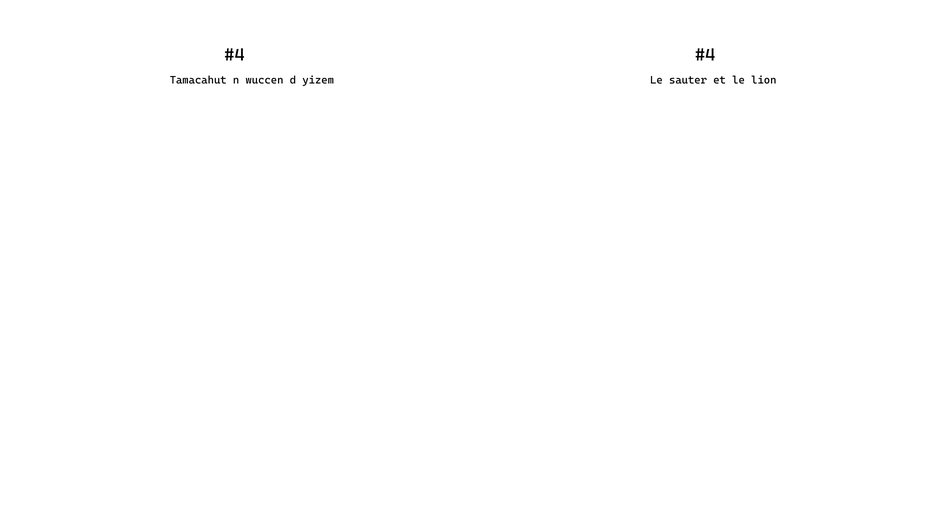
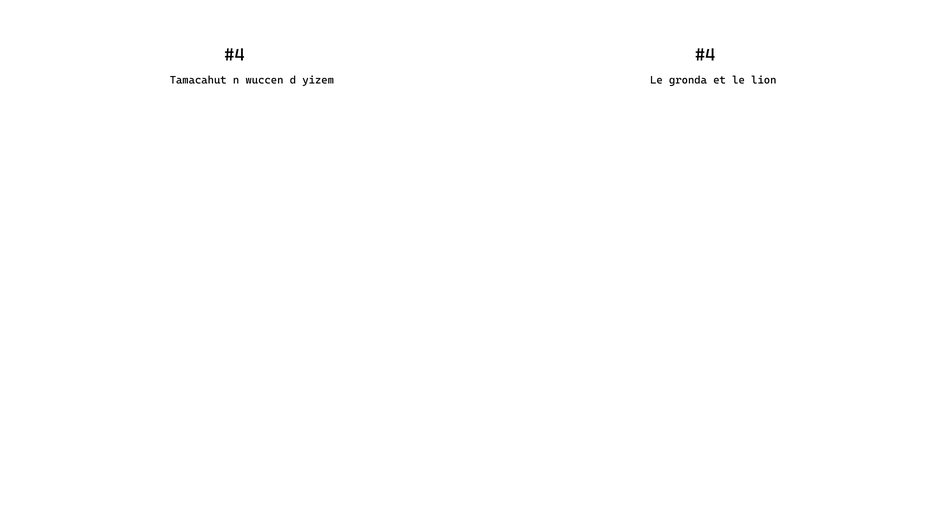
sauter: sauter -> gronda (688, 80)
